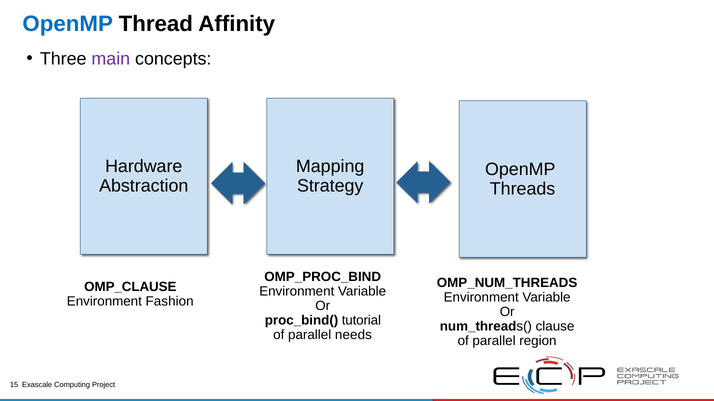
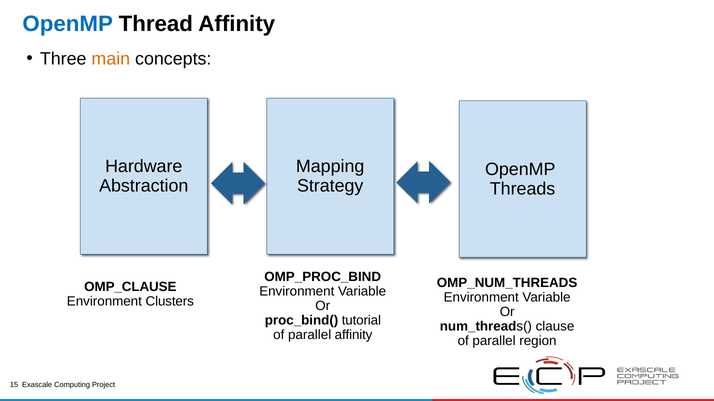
main colour: purple -> orange (111, 59)
Fashion: Fashion -> Clusters (170, 302)
parallel needs: needs -> affinity (354, 335)
